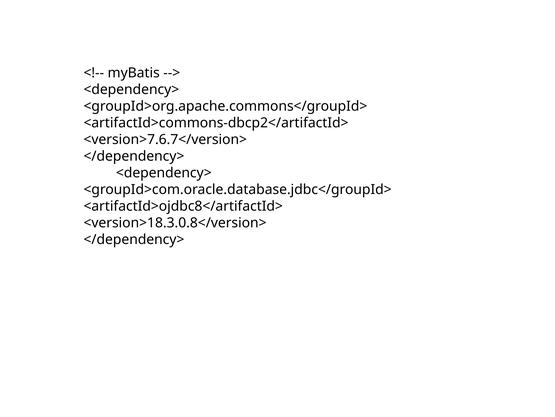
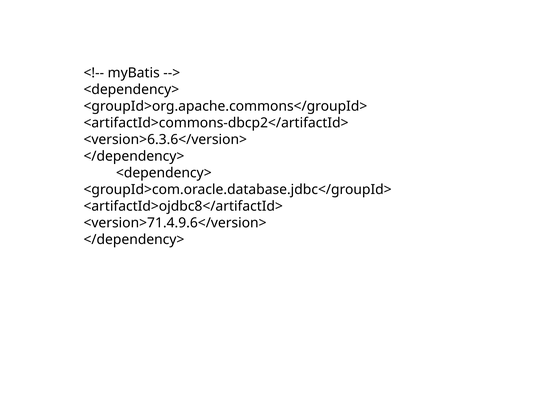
<version>7.6.7</version>: <version>7.6.7</version> -> <version>6.3.6</version> (165, 139)
<version>18.3.0.8</version>: <version>18.3.0.8</version> -> <version>71.4.9.6</version> (175, 223)
